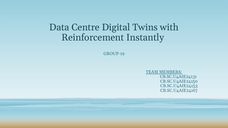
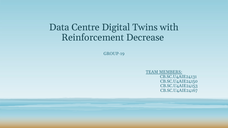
Instantly: Instantly -> Decrease (145, 38)
